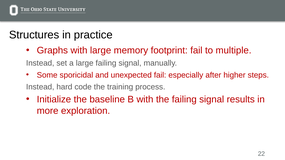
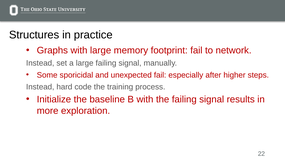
multiple: multiple -> network (234, 51)
